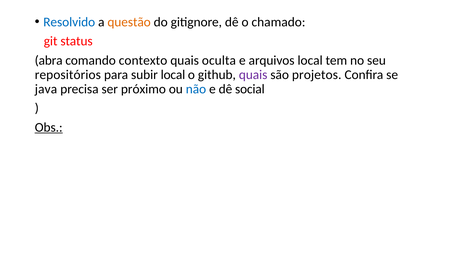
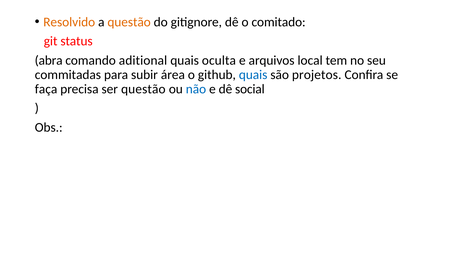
Resolvido colour: blue -> orange (69, 22)
chamado: chamado -> comitado (279, 22)
contexto: contexto -> aditional (143, 60)
repositórios: repositórios -> commitadas (68, 75)
subir local: local -> área (173, 75)
quais colour: purple -> blue (253, 75)
java: java -> faça (46, 89)
ser próximo: próximo -> questão (143, 89)
Obs underline: present -> none (49, 127)
